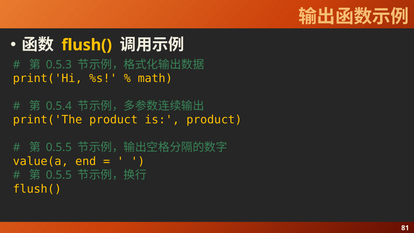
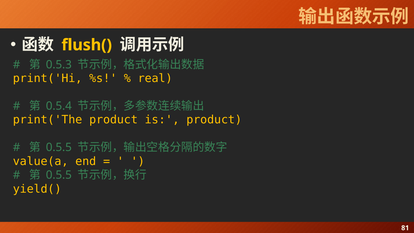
math: math -> real (155, 78)
flush(: flush( -> yield( (37, 189)
